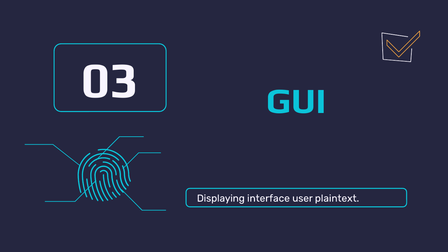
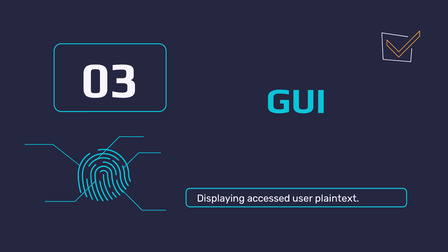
interface: interface -> accessed (269, 198)
